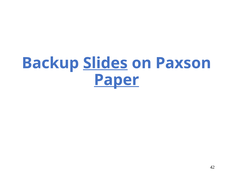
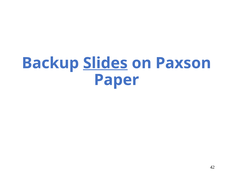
Paper underline: present -> none (116, 80)
